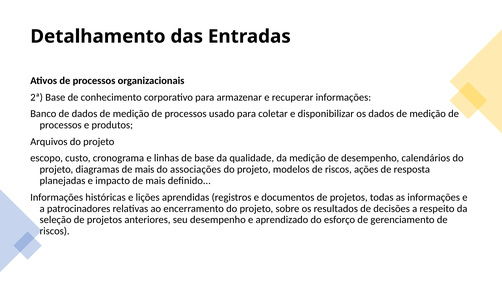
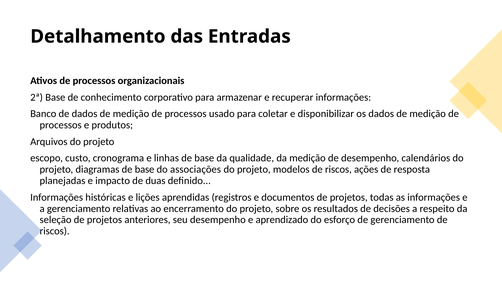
diagramas de mais: mais -> base (145, 170)
impacto de mais: mais -> duas (155, 181)
patrocinadores: patrocinadores -> gerenciamento (79, 209)
